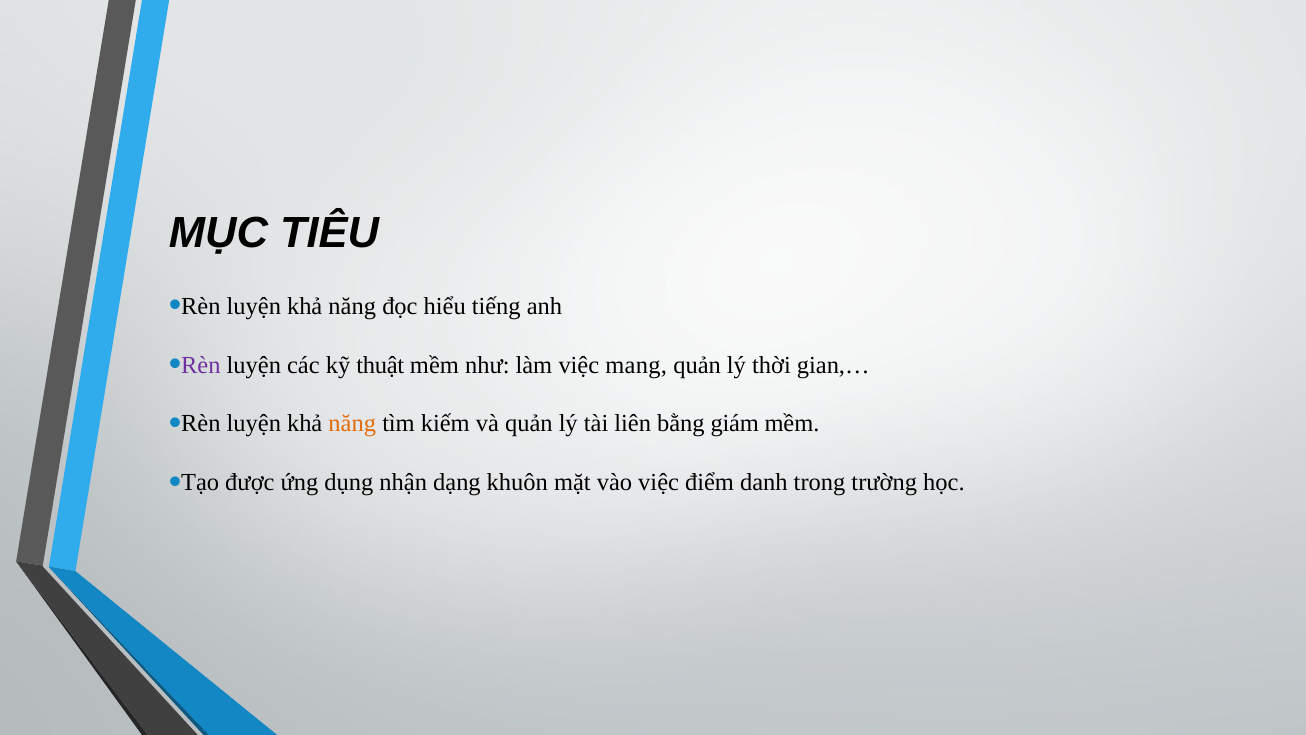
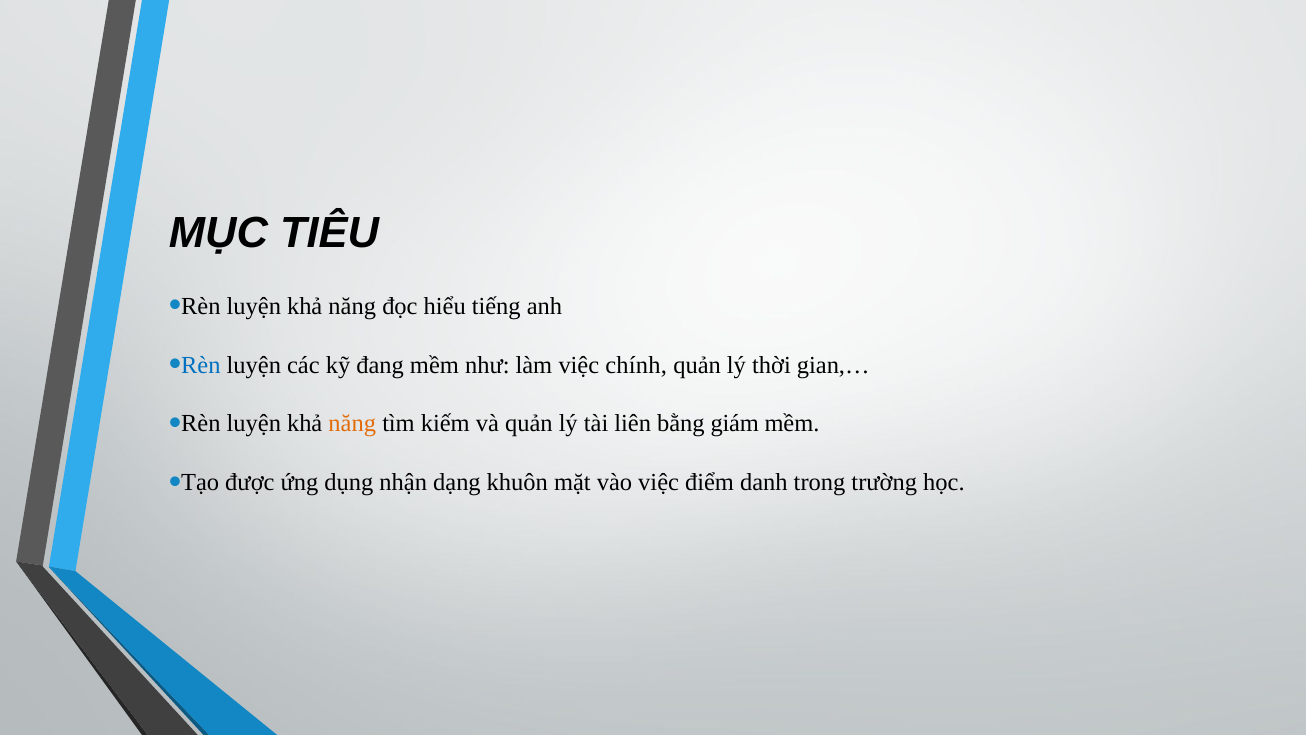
Rèn colour: purple -> blue (201, 365)
thuật: thuật -> đang (380, 365)
mang: mang -> chính (636, 365)
